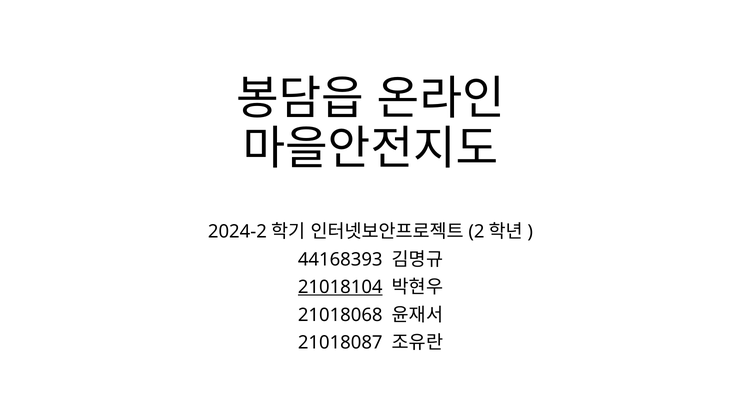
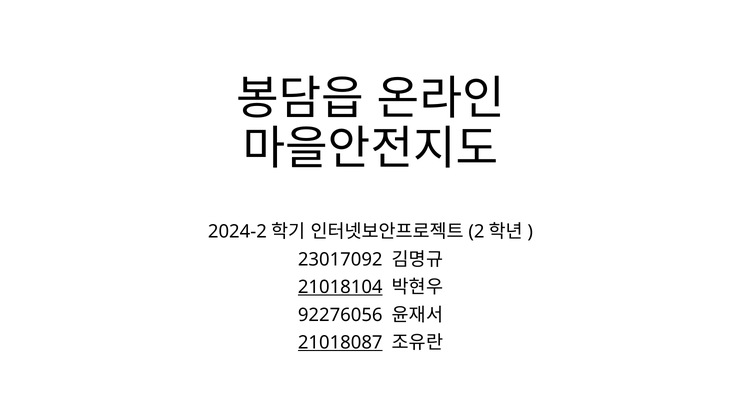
44168393: 44168393 -> 23017092 (340, 259)
21018068: 21018068 -> 92276056 (340, 315)
21018087 underline: none -> present (340, 342)
